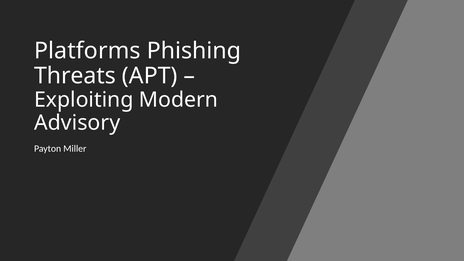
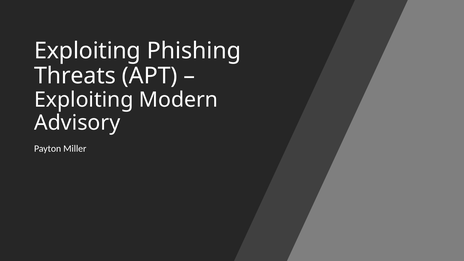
Platforms: Platforms -> Exploiting (88, 51)
